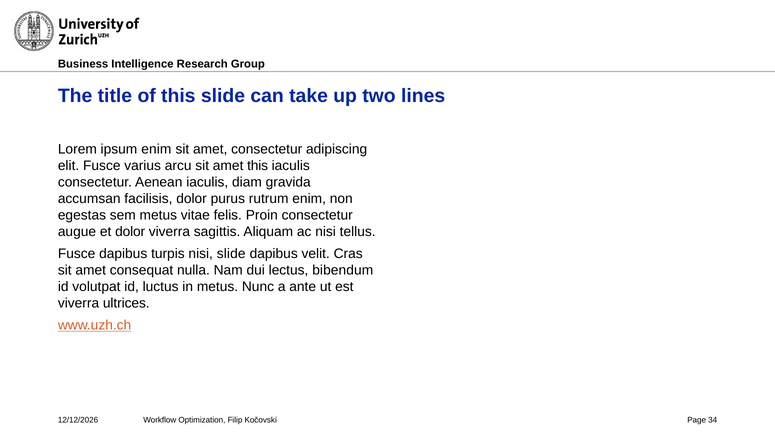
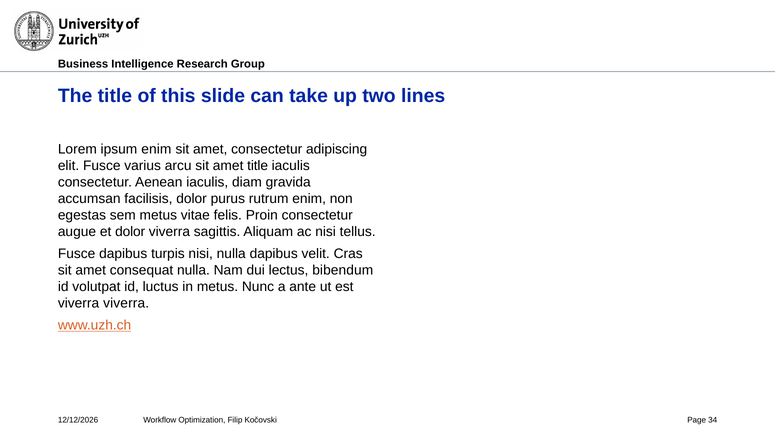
amet this: this -> title (258, 166)
nisi slide: slide -> nulla (231, 254)
viverra ultrices: ultrices -> viverra (126, 303)
